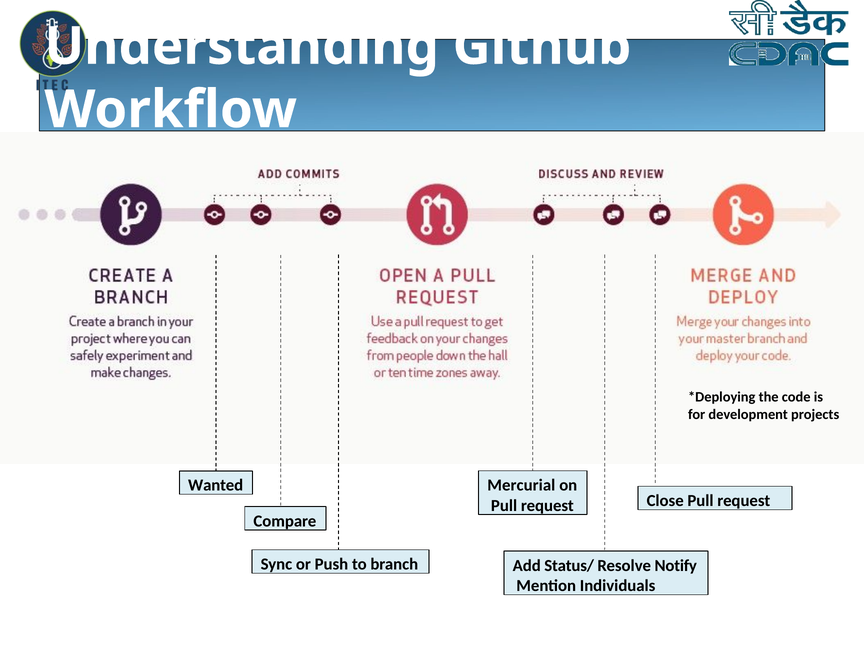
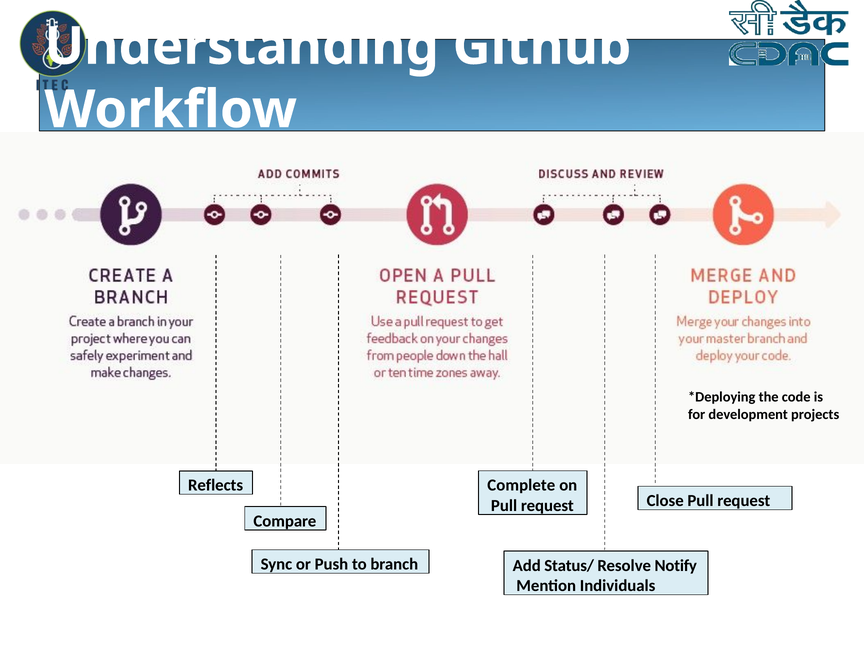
Mercurial: Mercurial -> Complete (521, 485)
Wanted: Wanted -> Reflects (216, 485)
